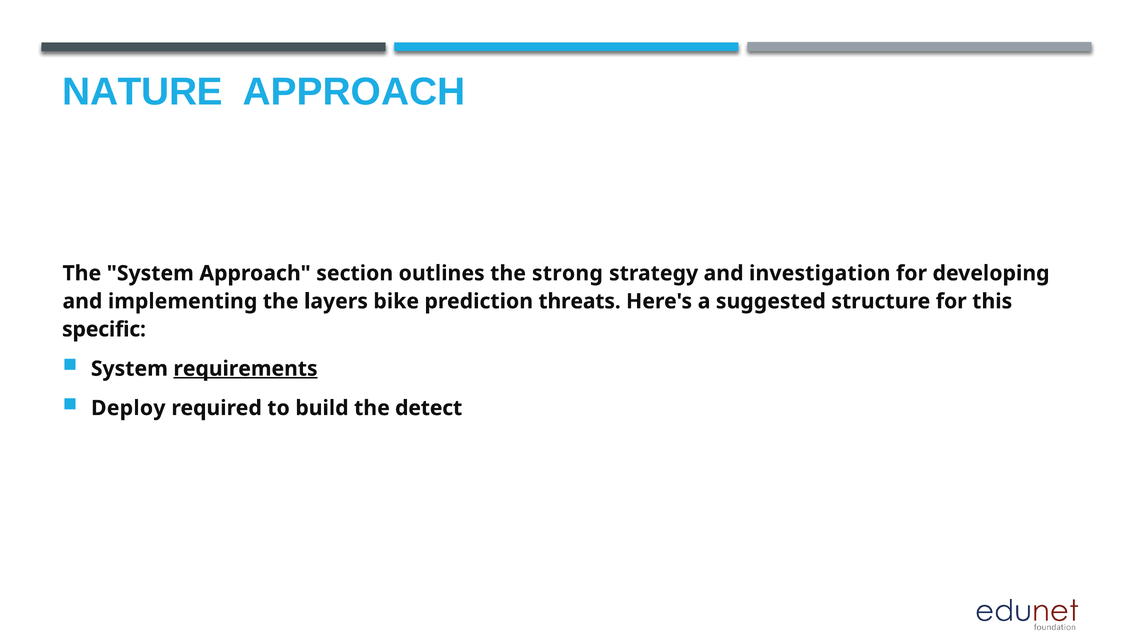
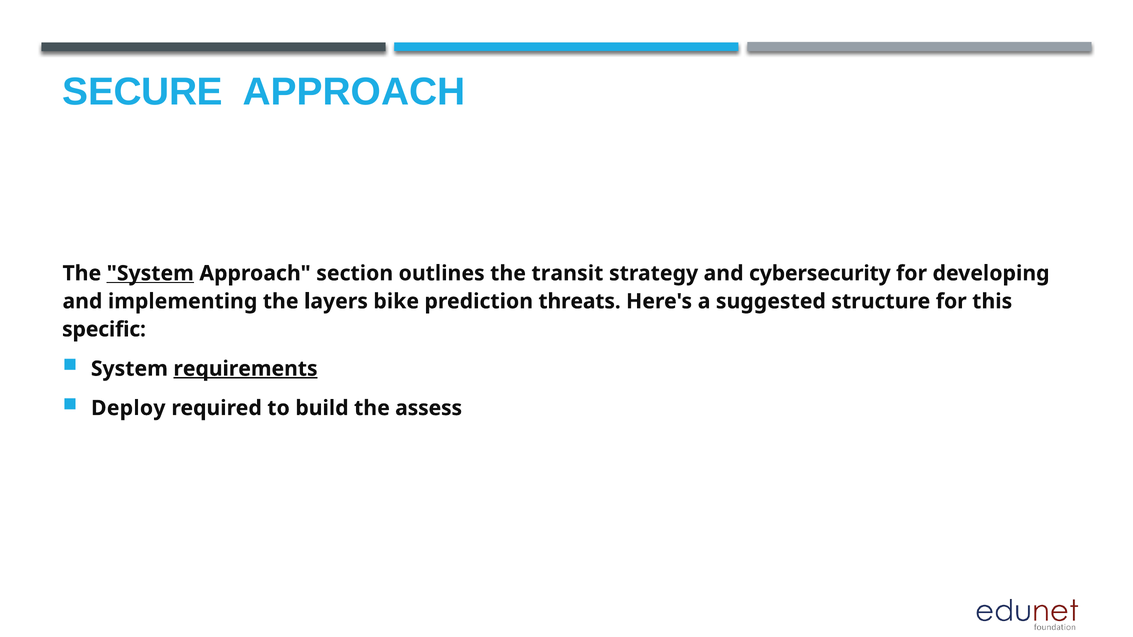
NATURE: NATURE -> SECURE (143, 92)
System underline: none -> present (150, 273)
strong: strong -> transit (567, 273)
investigation: investigation -> cybersecurity (820, 273)
detect: detect -> assess (429, 408)
